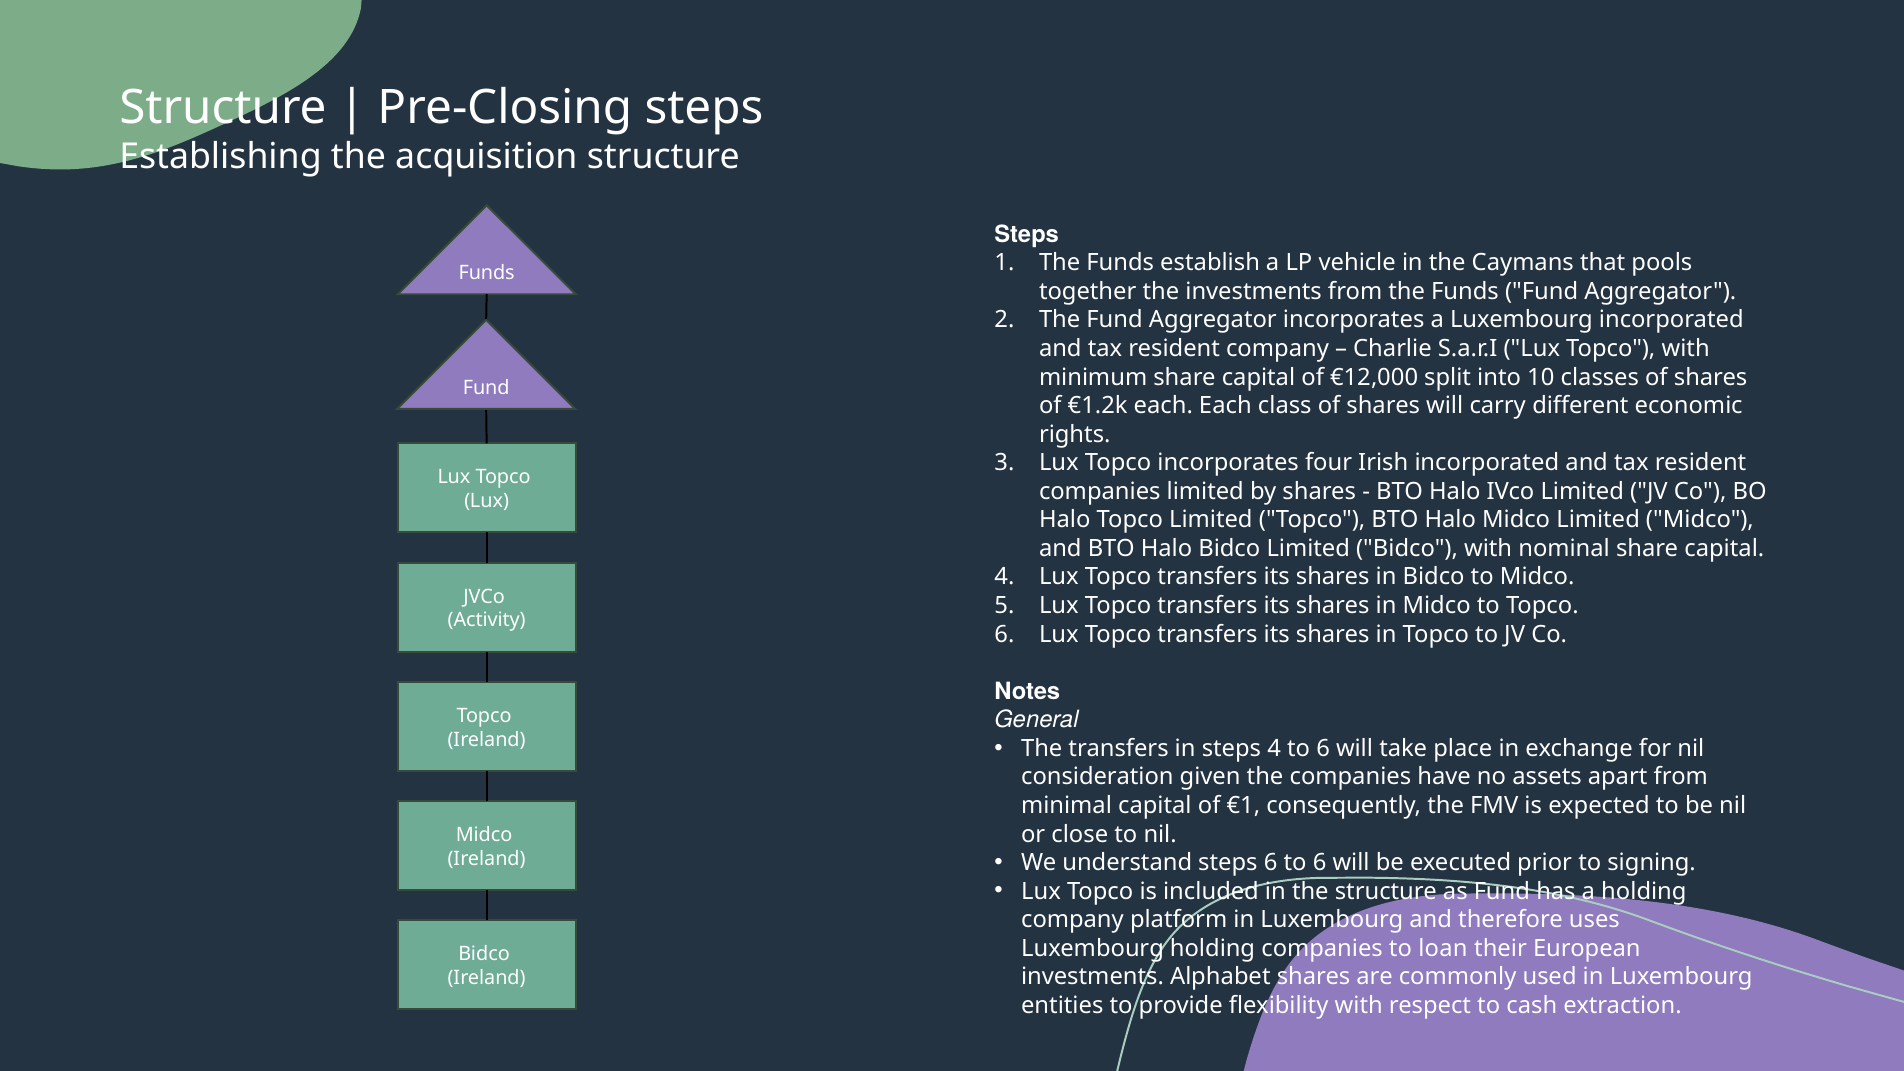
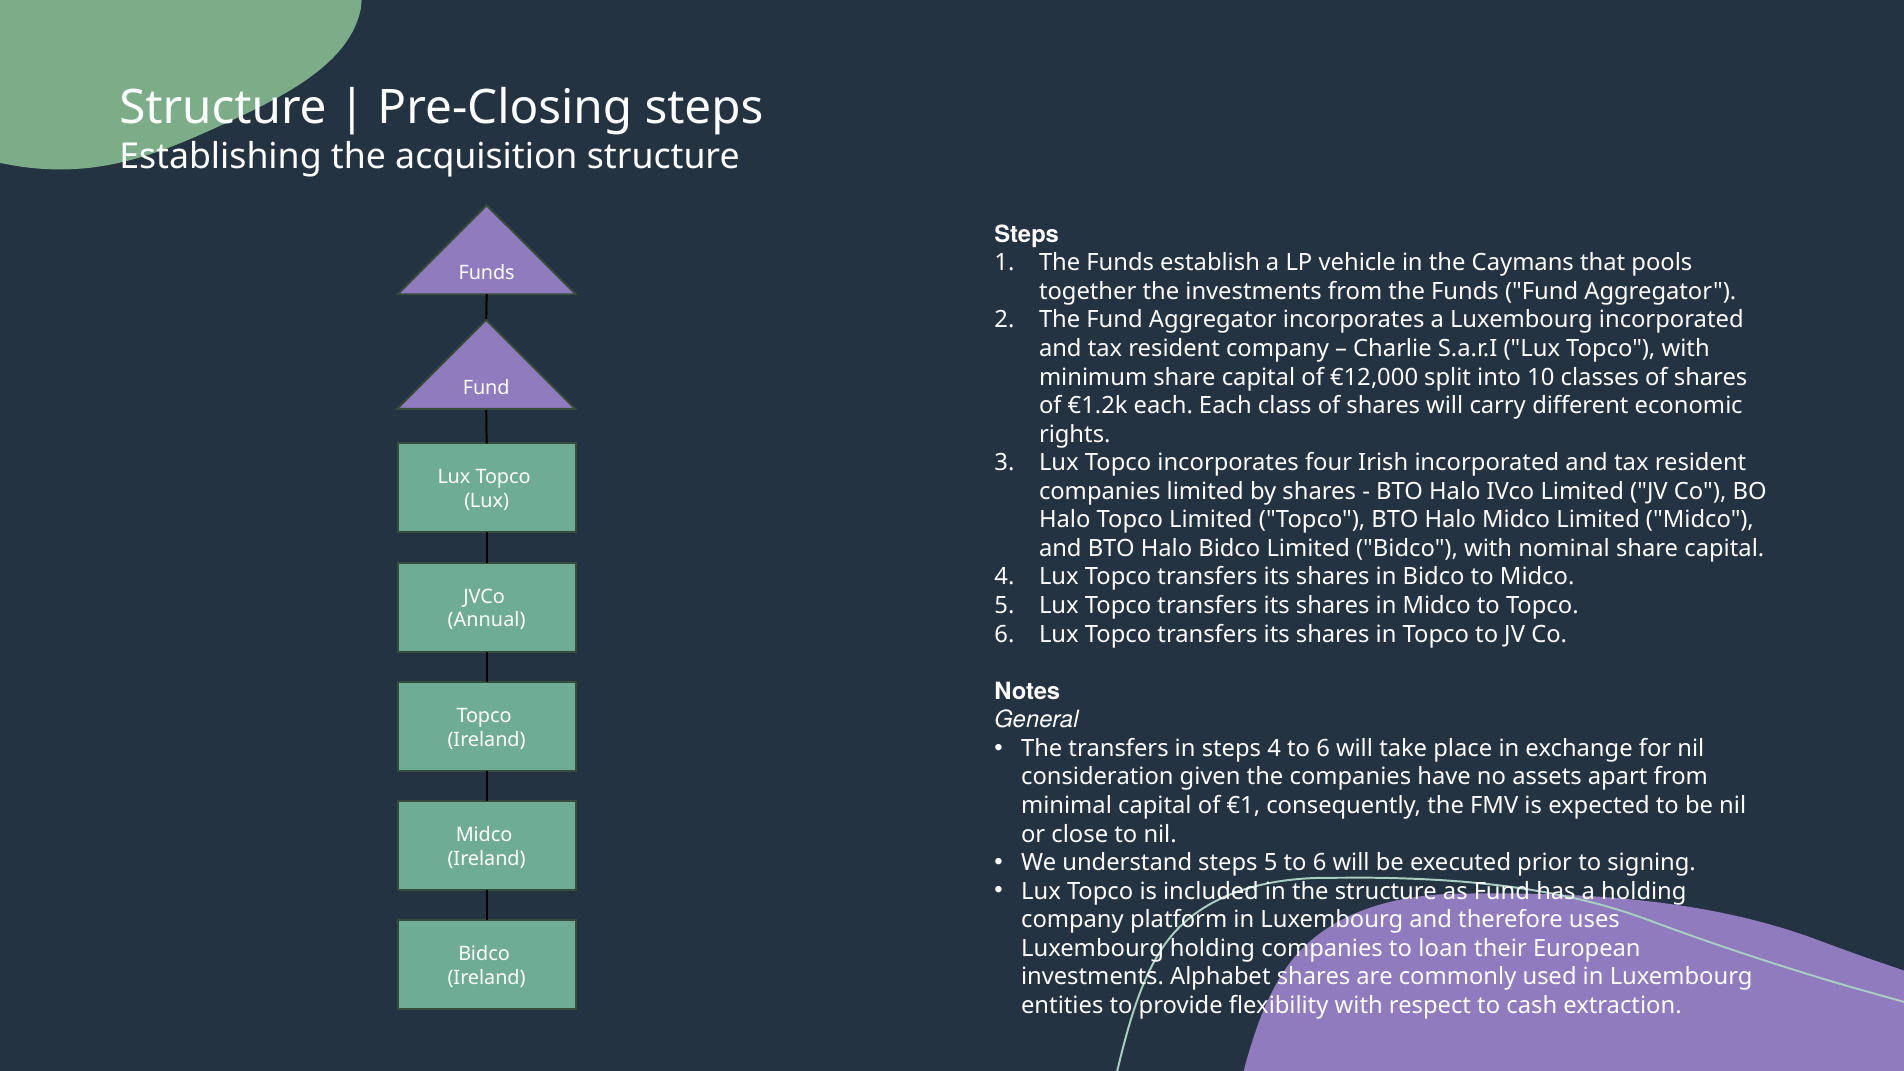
Activity: Activity -> Annual (487, 620)
steps 6: 6 -> 5 (1271, 863)
